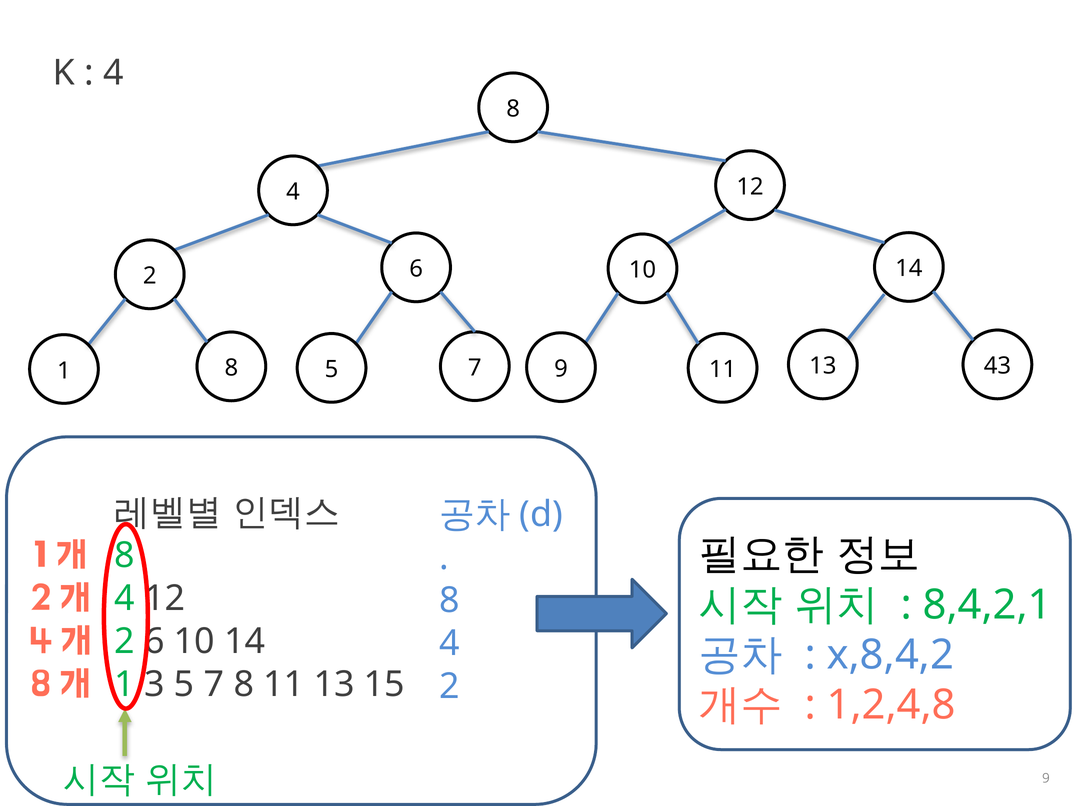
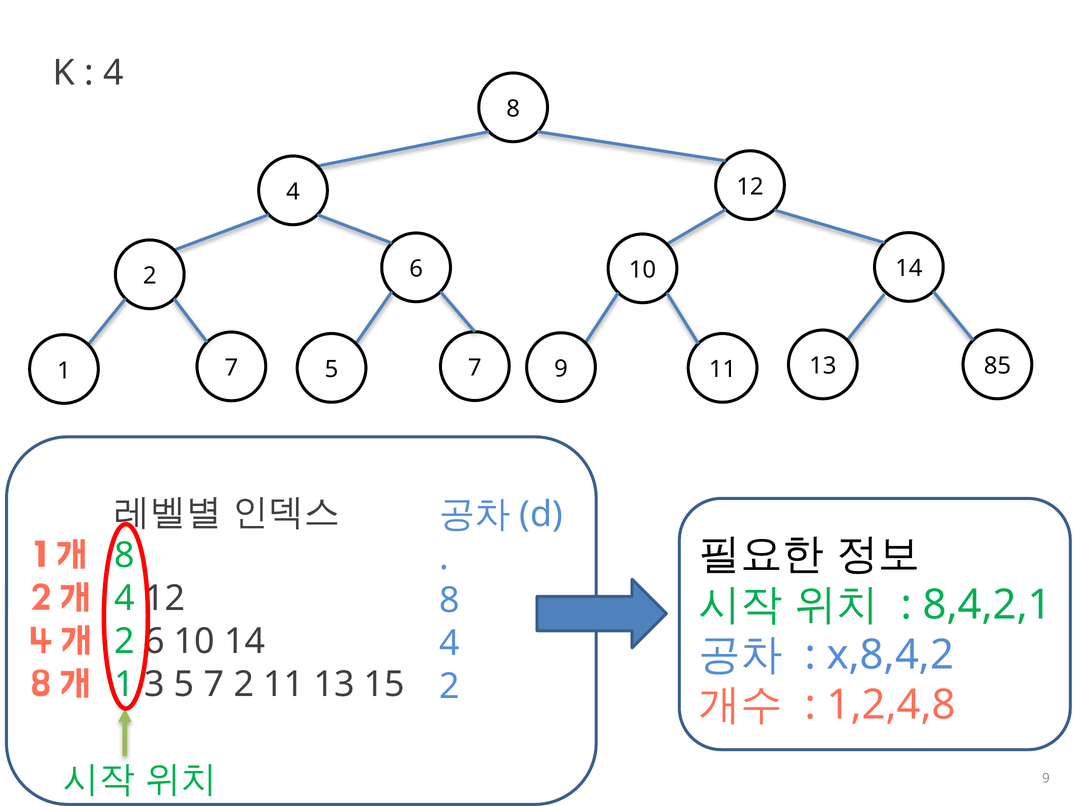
43: 43 -> 85 (997, 366)
1 8: 8 -> 7 (231, 368)
7 8: 8 -> 2 (244, 685)
